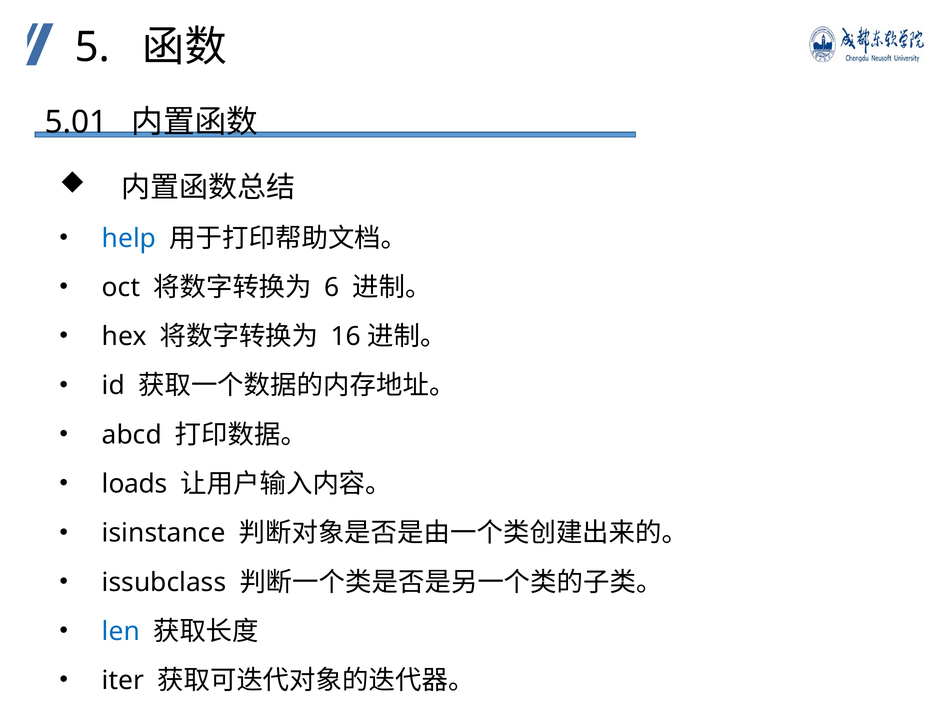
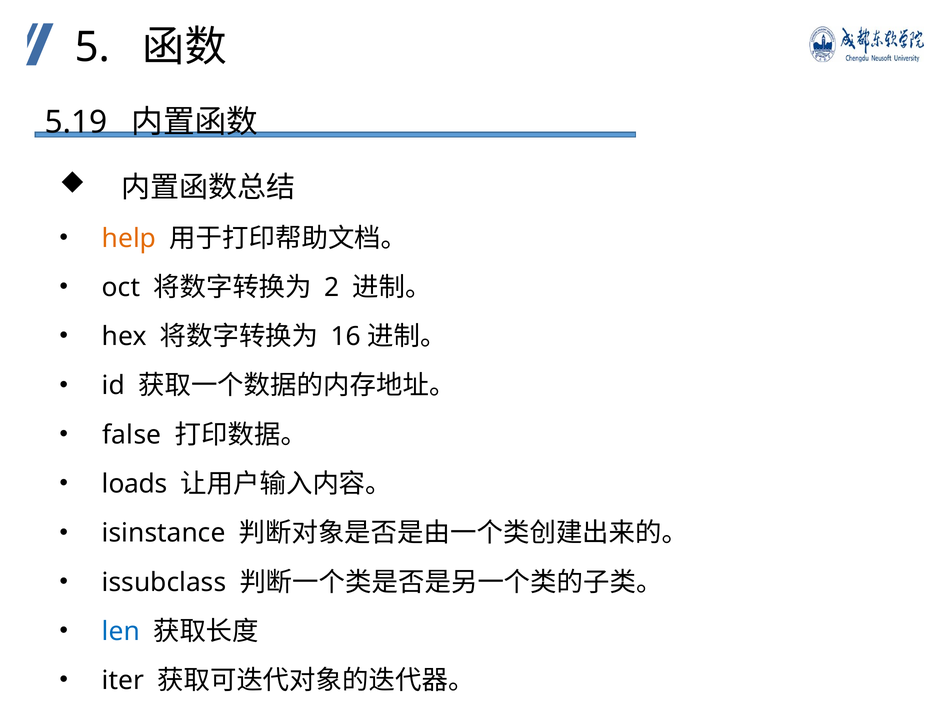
5.01: 5.01 -> 5.19 (76, 122)
help colour: blue -> orange (129, 238)
6: 6 -> 2 (332, 287)
abcd: abcd -> false (132, 435)
